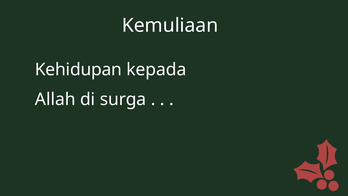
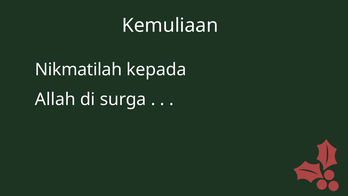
Kehidupan: Kehidupan -> Nikmatilah (78, 70)
